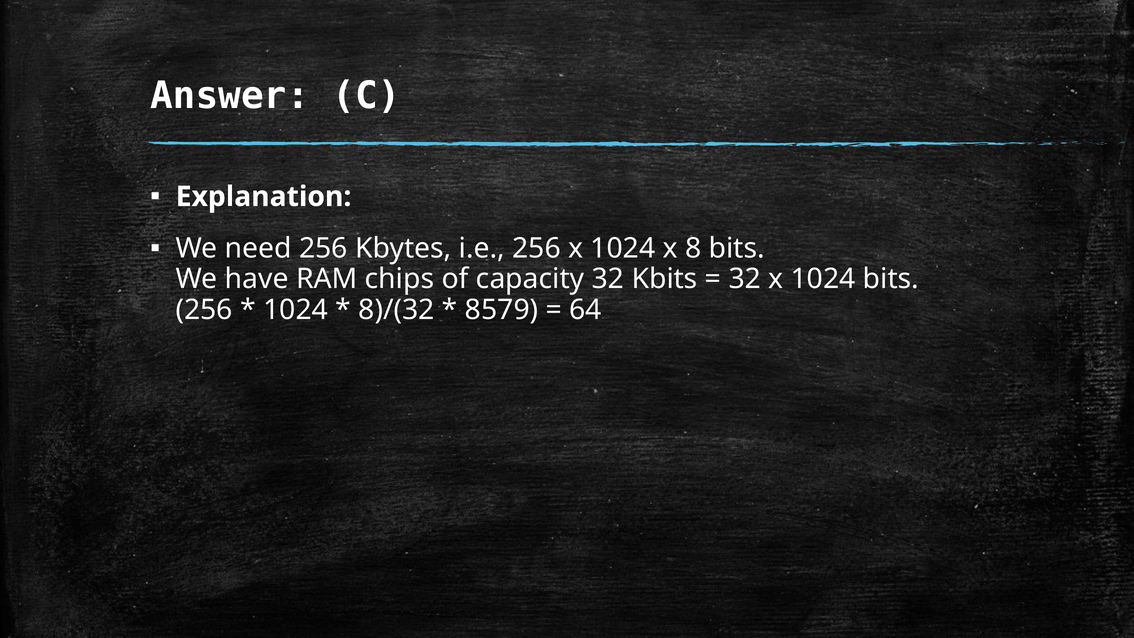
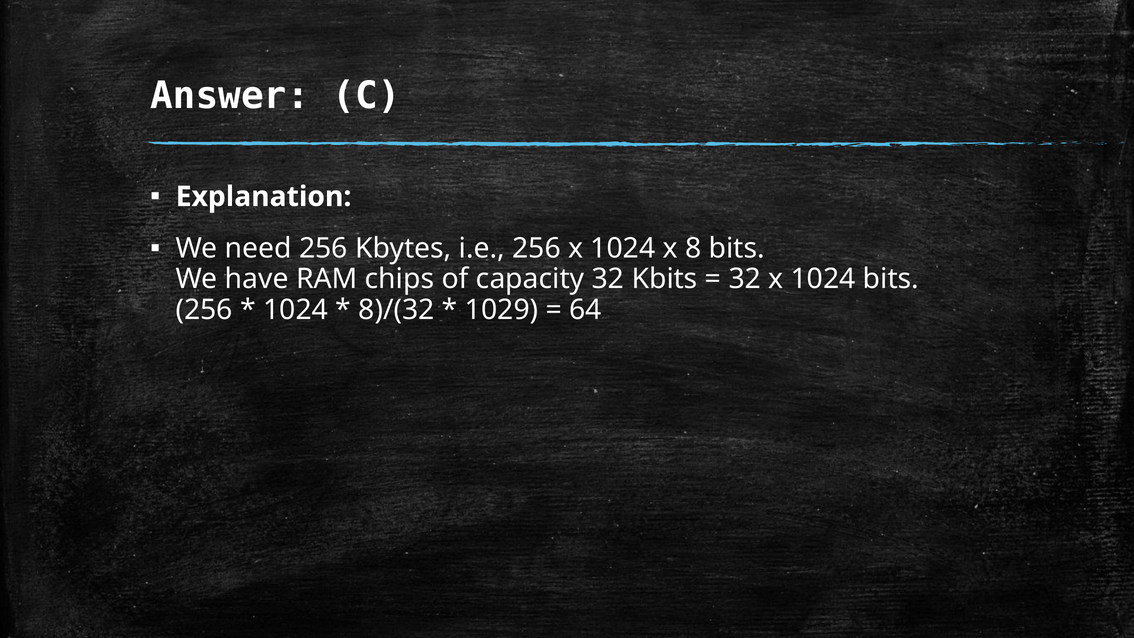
8579: 8579 -> 1029 (502, 310)
